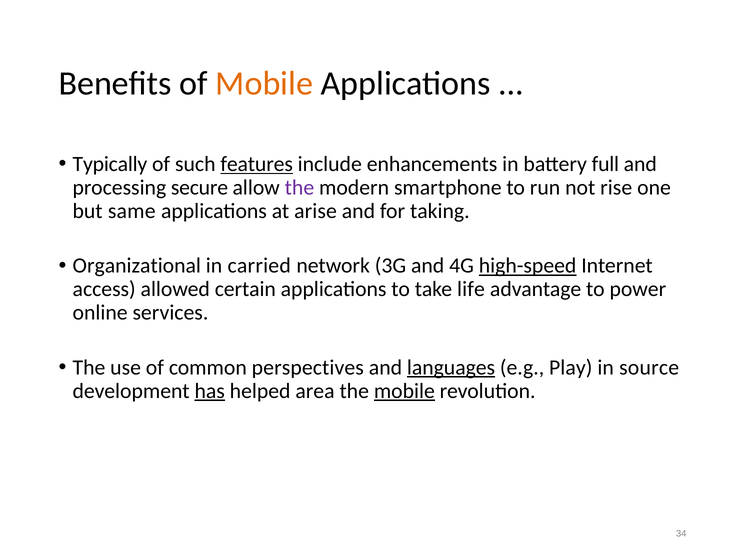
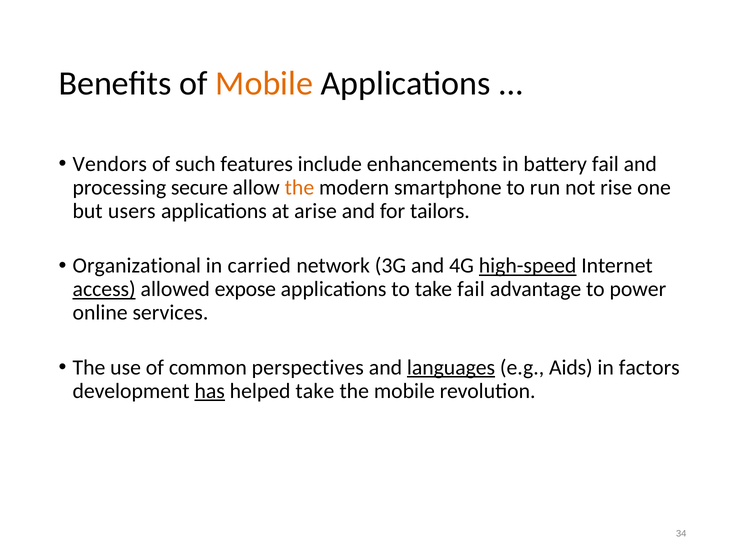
Typically: Typically -> Vendors (110, 164)
features underline: present -> none (257, 164)
battery full: full -> fail (605, 164)
the colour: purple -> orange (299, 188)
same: same -> users (132, 211)
taking: taking -> tailors (440, 211)
access underline: none -> present (104, 289)
certain: certain -> expose (245, 289)
take life: life -> fail (471, 289)
Play: Play -> Aids (571, 367)
source: source -> factors (649, 367)
helped area: area -> take (315, 391)
mobile underline: present -> none (404, 391)
